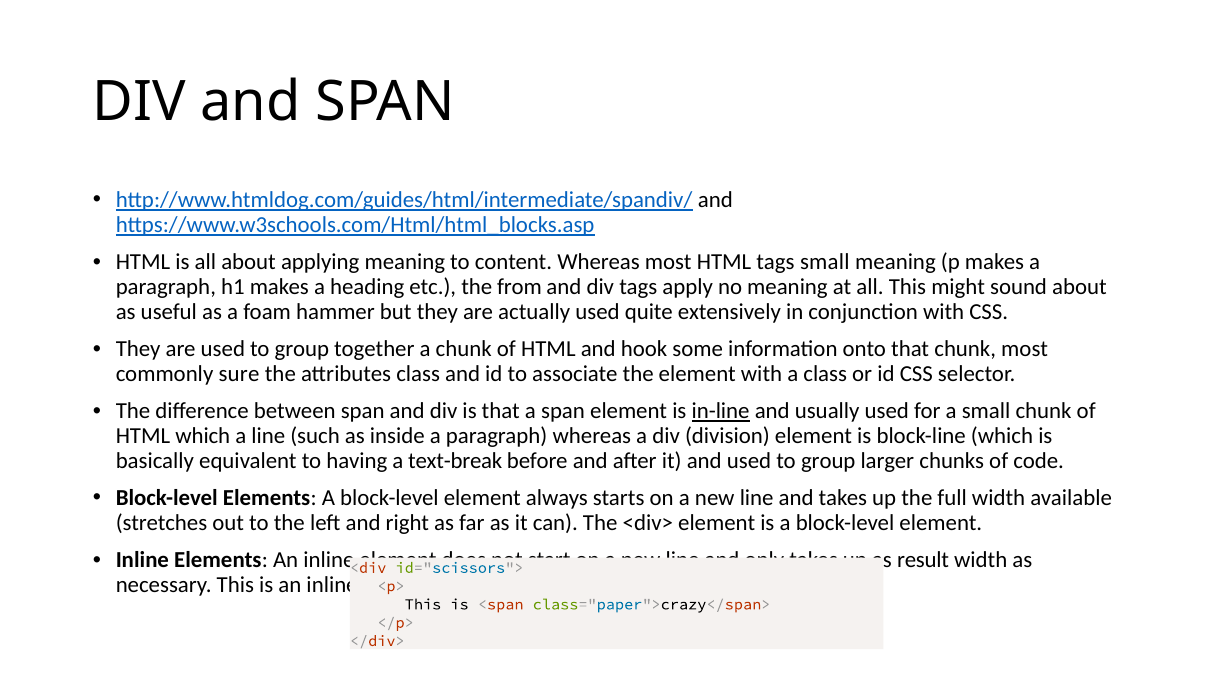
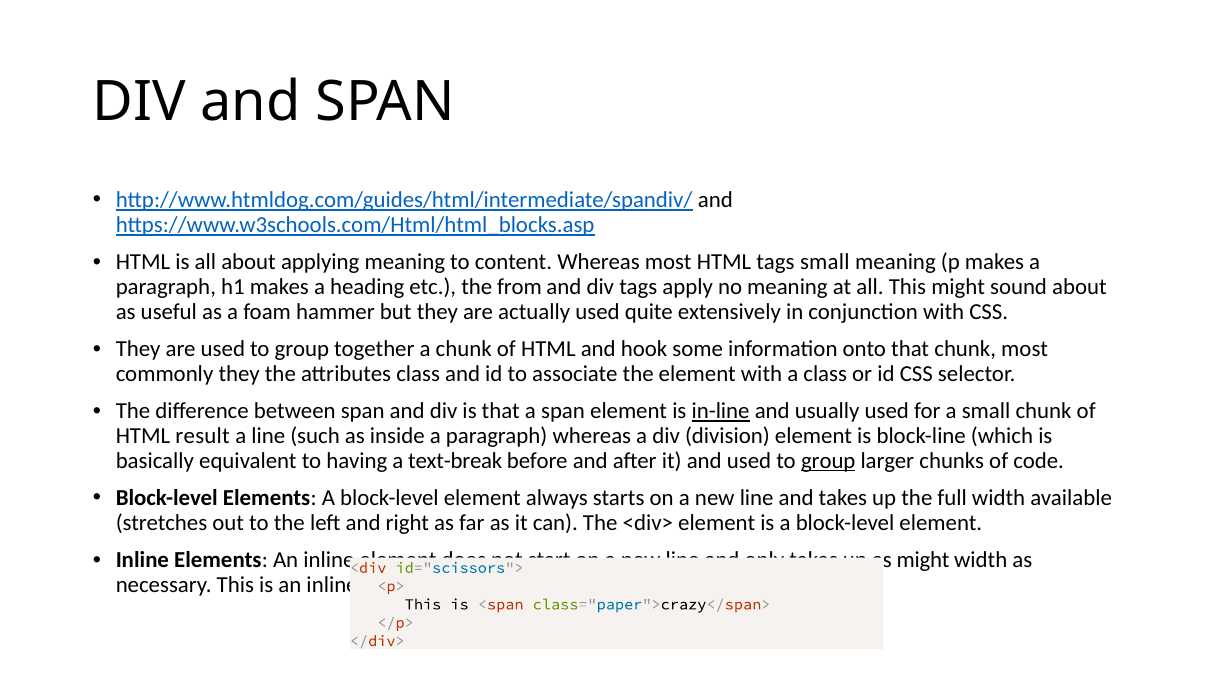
commonly sure: sure -> they (239, 374)
HTML which: which -> result (203, 436)
group underline: none -> present (828, 461)
result: result -> might (923, 560)
